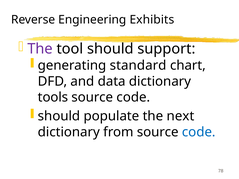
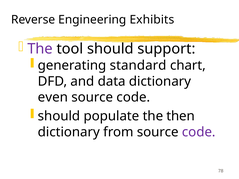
tools: tools -> even (53, 97)
next: next -> then (181, 116)
code colour: blue -> purple (199, 132)
